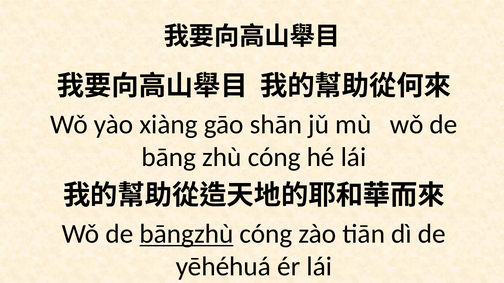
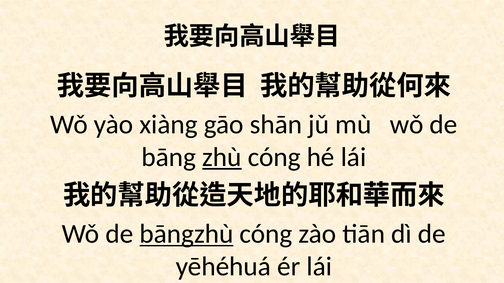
zhù underline: none -> present (222, 158)
